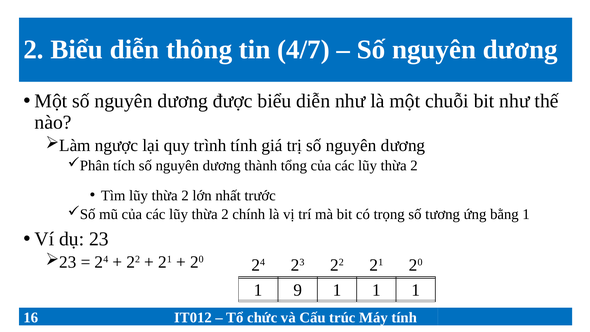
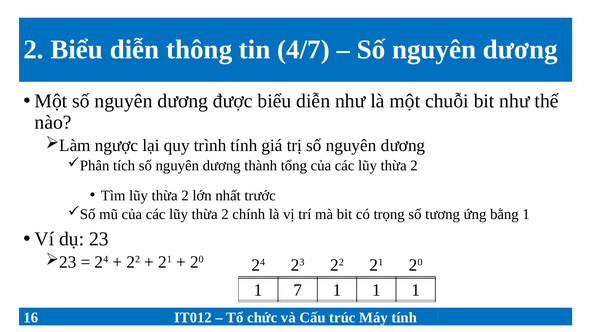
9: 9 -> 7 (298, 290)
